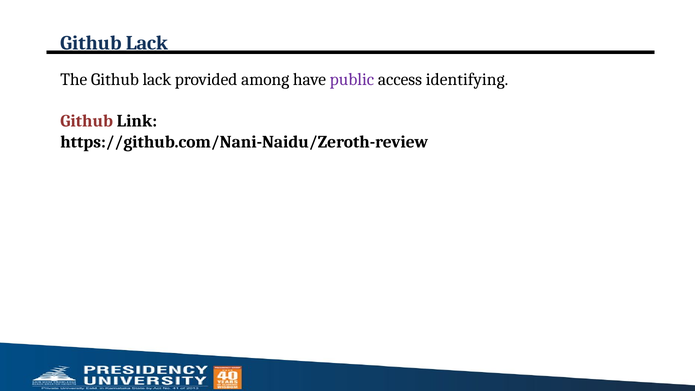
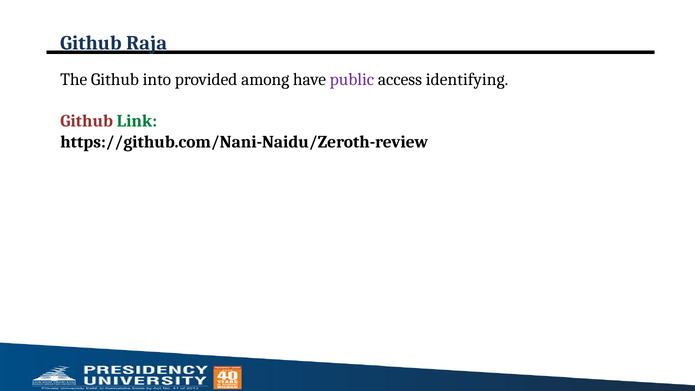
Lack: Lack -> Raja (147, 43)
The Github lack: lack -> into (157, 79)
Link colour: black -> green (137, 121)
